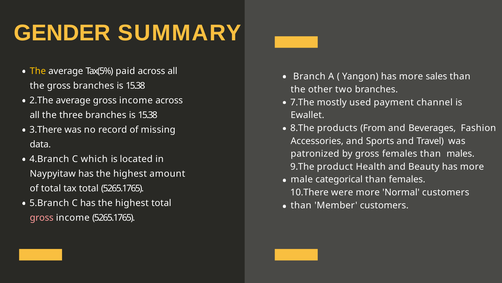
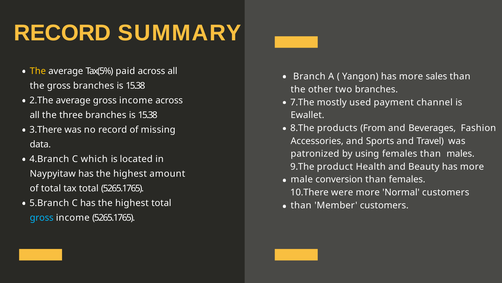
GENDER: GENDER -> RECORD (62, 33)
by gross: gross -> using (367, 153)
categorical: categorical -> conversion (339, 179)
gross colour: pink -> light blue (42, 217)
